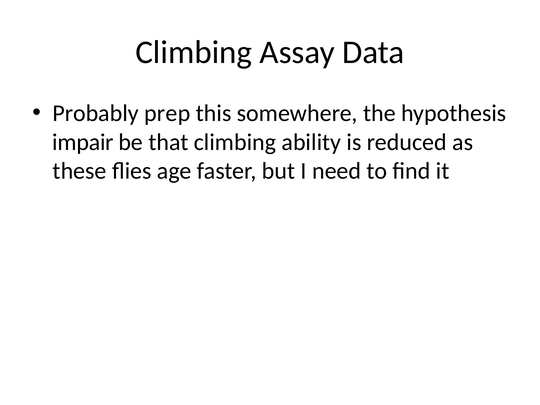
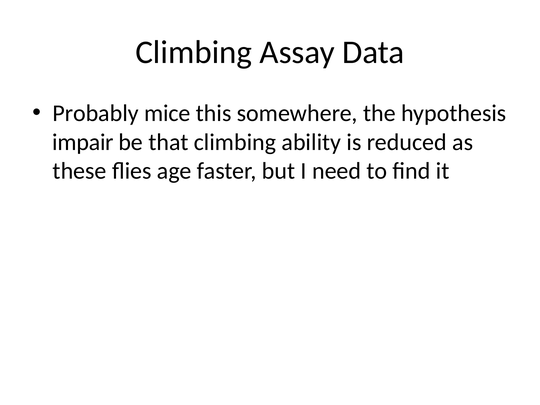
prep: prep -> mice (167, 113)
